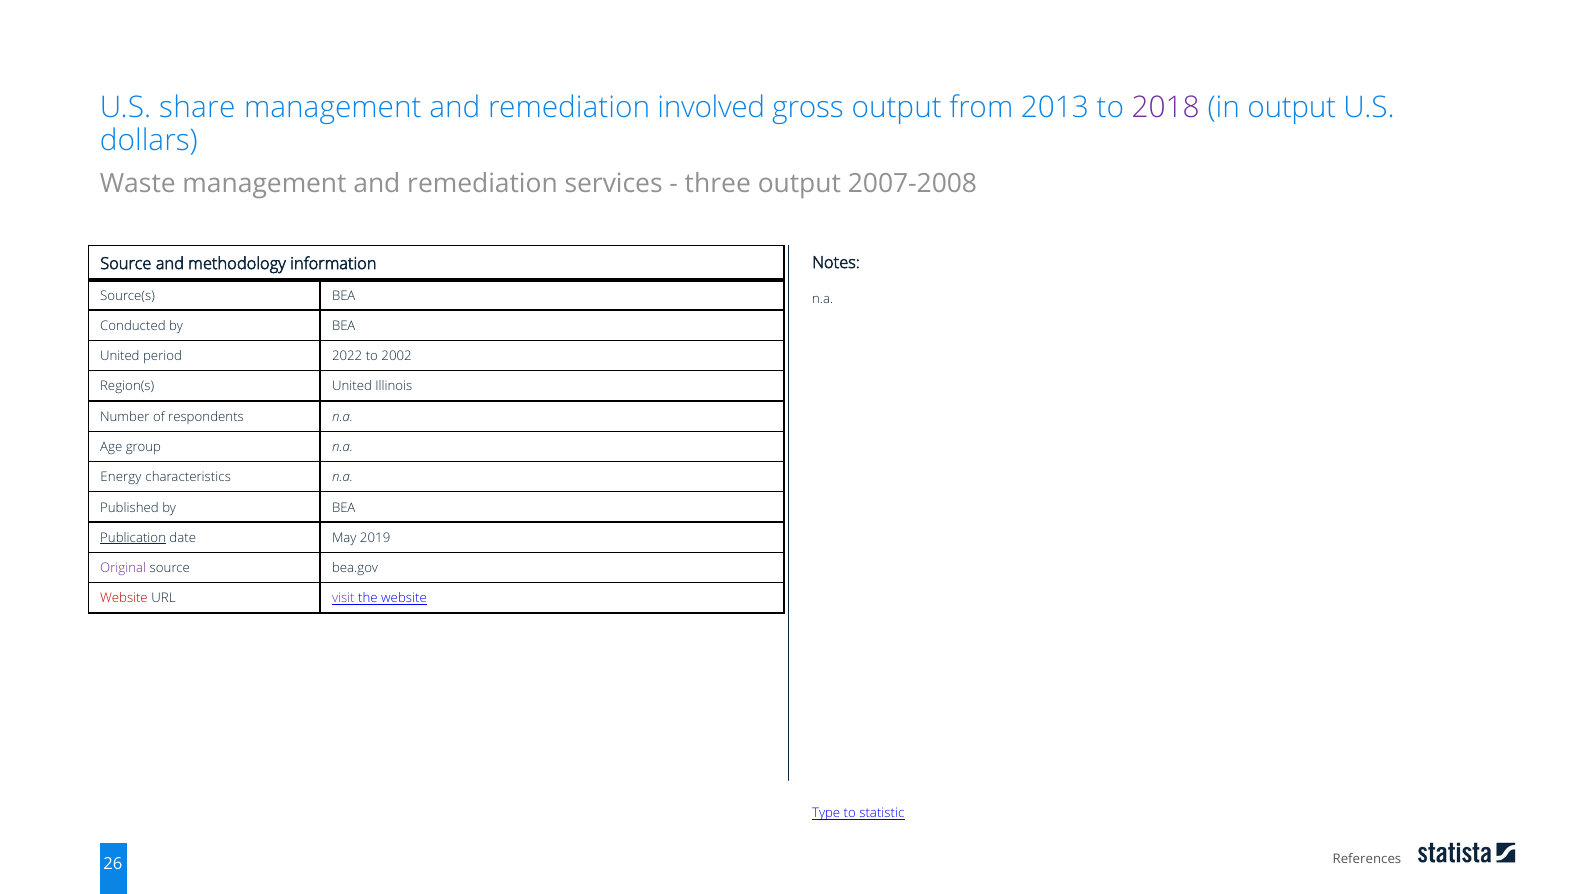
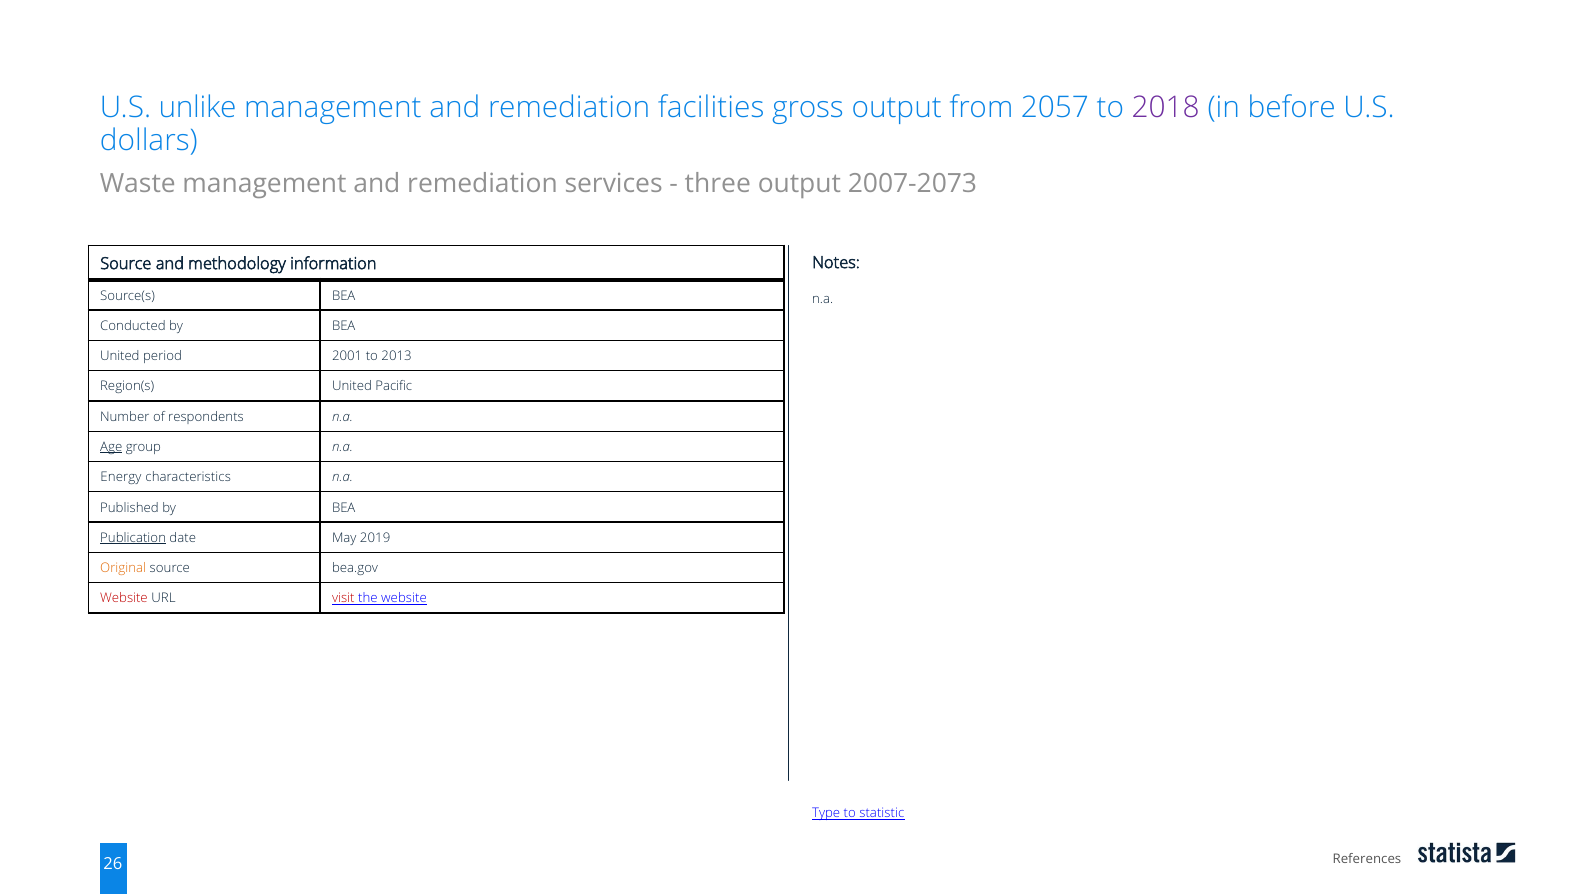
share: share -> unlike (198, 108)
involved: involved -> facilities (711, 108)
2013: 2013 -> 2057 (1055, 108)
in output: output -> before (1292, 108)
2007-2008: 2007-2008 -> 2007-2073 (912, 184)
2022: 2022 -> 2001 (347, 356)
2002: 2002 -> 2013 (397, 356)
Illinois: Illinois -> Pacific (394, 387)
Age underline: none -> present (111, 447)
Original colour: purple -> orange (123, 568)
visit colour: purple -> red (343, 599)
